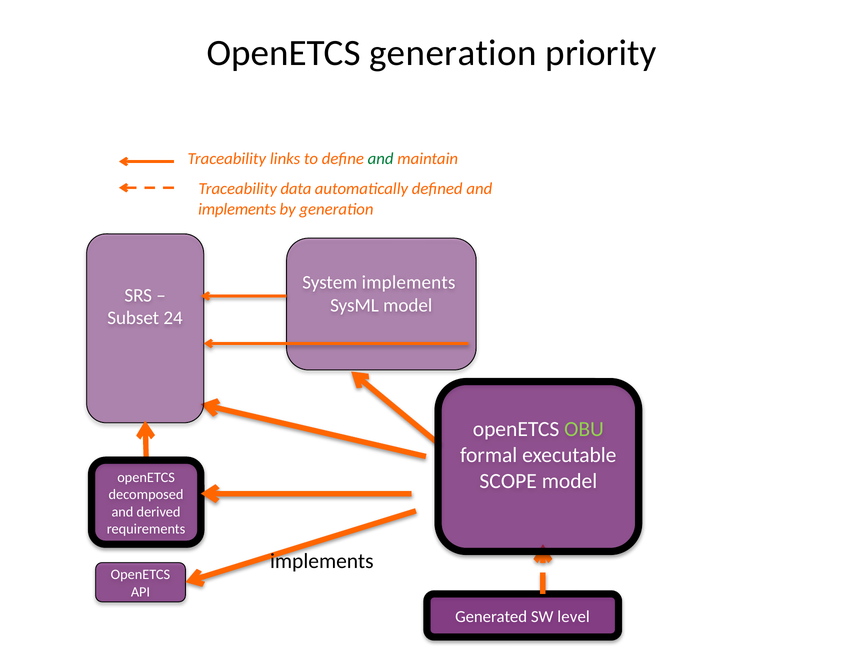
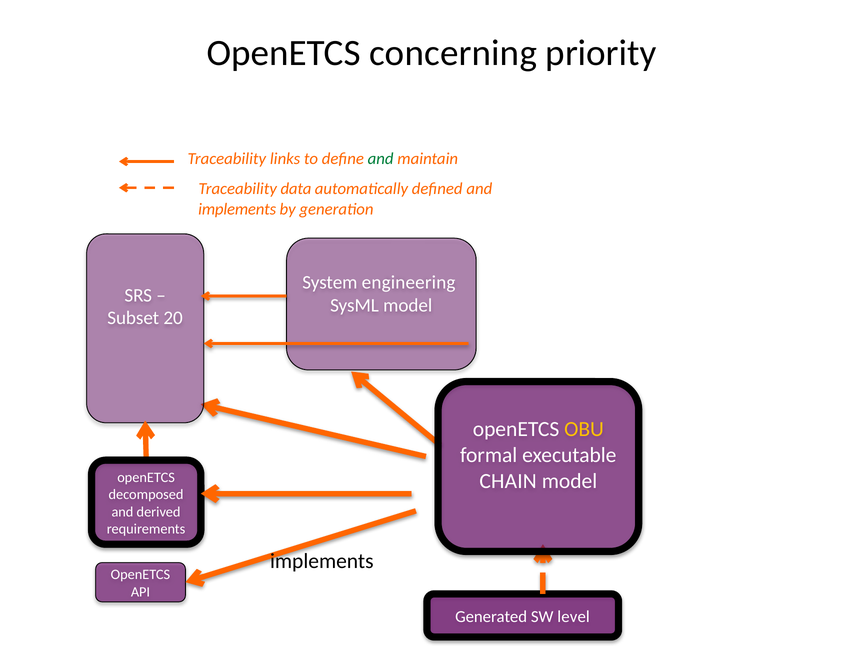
OpenETCS generation: generation -> concerning (453, 53)
System implements: implements -> engineering (409, 282)
24: 24 -> 20 (173, 318)
OBU colour: light green -> yellow (584, 429)
SCOPE: SCOPE -> CHAIN (508, 481)
